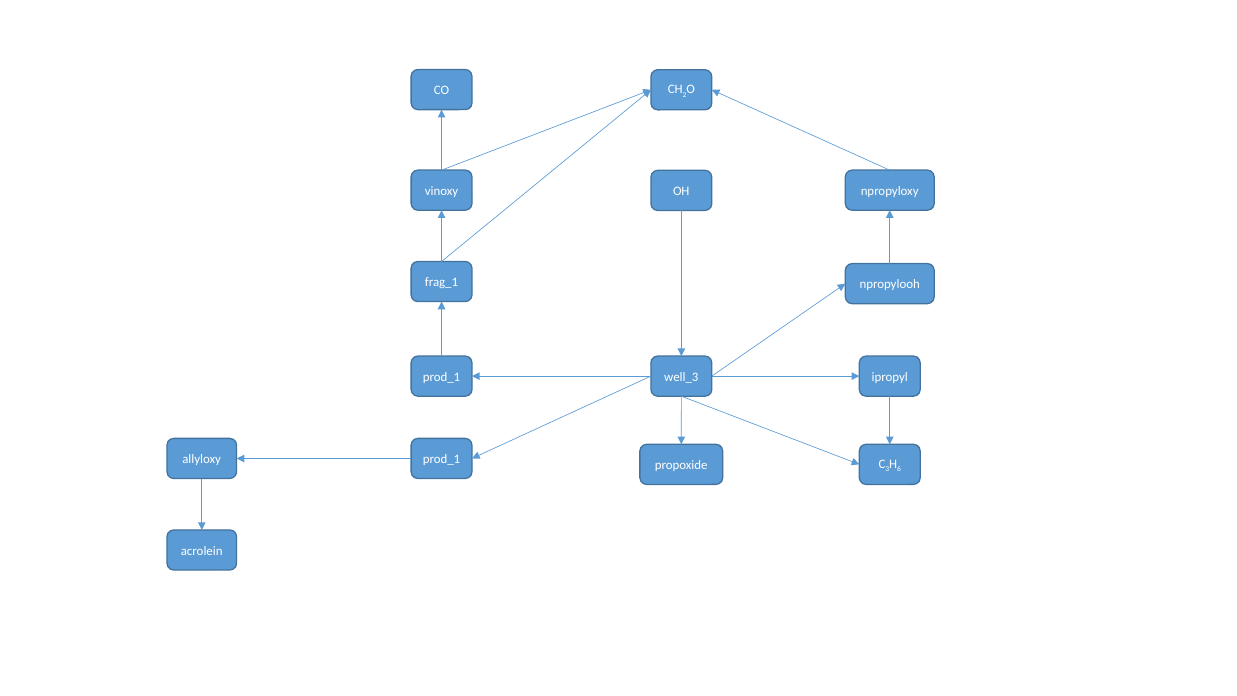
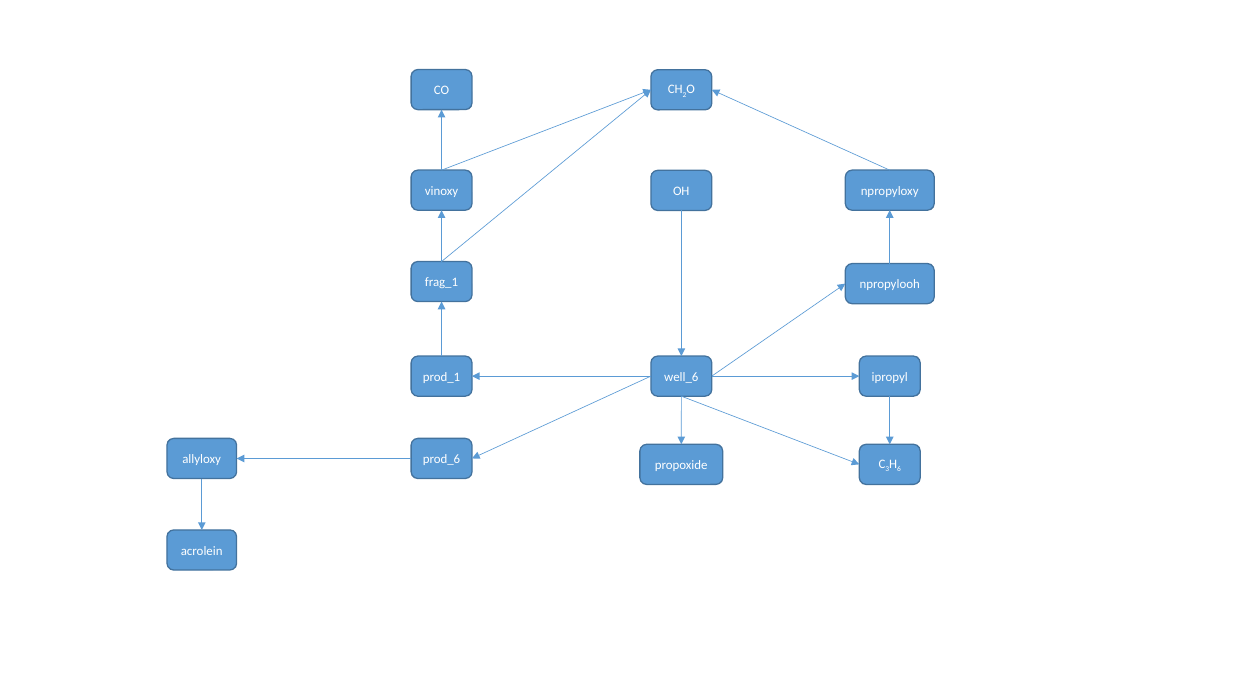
well_3: well_3 -> well_6 (681, 377)
prod_1: prod_1 -> prod_6 (442, 459)
